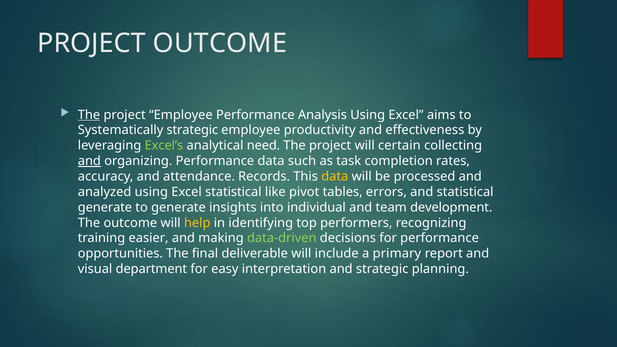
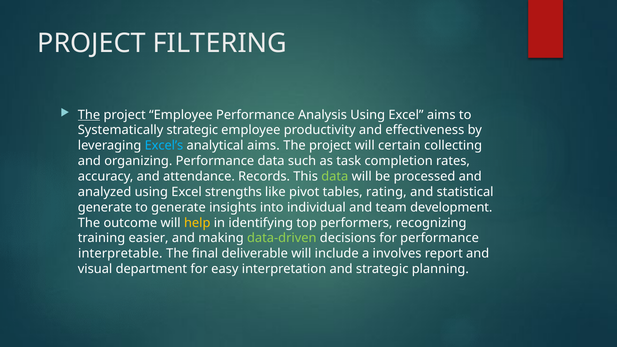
PROJECT OUTCOME: OUTCOME -> FILTERING (220, 43)
Excel’s colour: light green -> light blue (164, 146)
analytical need: need -> aims (263, 146)
and underline: present -> none (89, 161)
data colour: yellow -> light green (335, 177)
Excel statistical: statistical -> strengths (233, 192)
errors: errors -> rating (386, 192)
opportunities: opportunities -> interpretable (120, 254)
primary: primary -> involves (397, 254)
